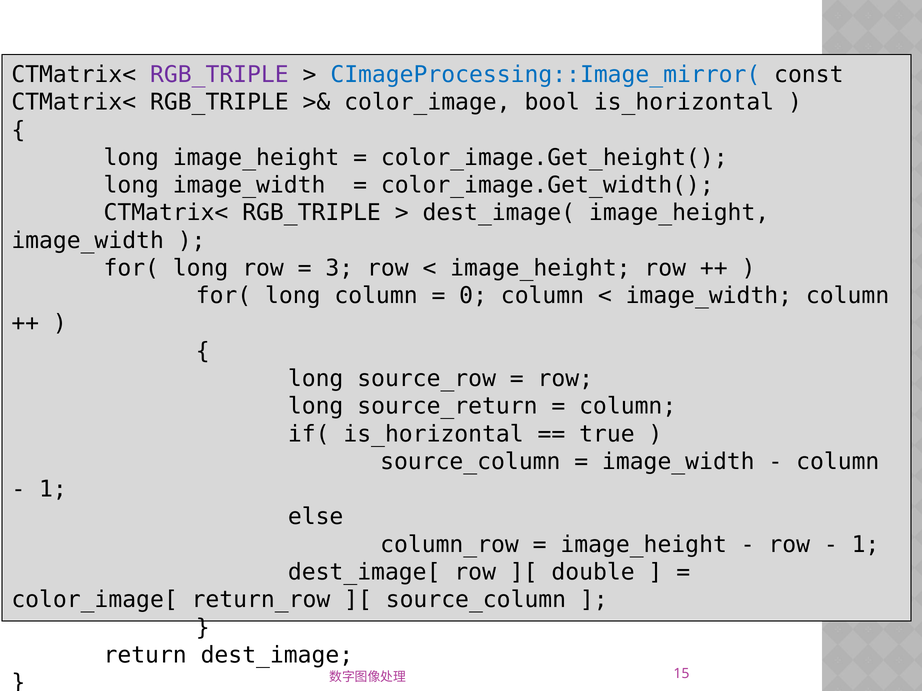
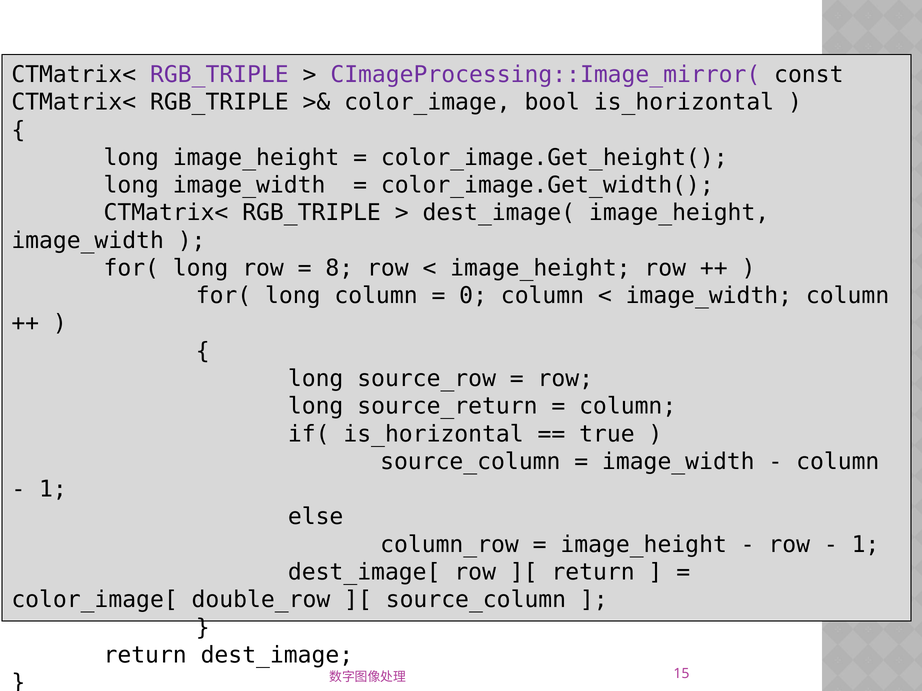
CImageProcessing::Image_mirror( colour: blue -> purple (545, 75)
3: 3 -> 8 (339, 268)
double: double -> return (593, 573)
return_row: return_row -> double_row (261, 600)
